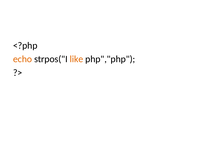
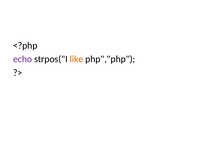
echo colour: orange -> purple (23, 59)
